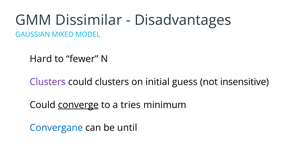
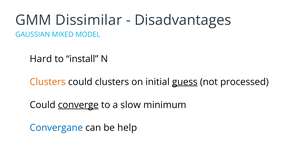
fewer: fewer -> install (82, 59)
Clusters colour: purple -> orange (48, 82)
guess underline: none -> present (185, 82)
insensitive: insensitive -> processed (244, 82)
tries: tries -> slow (131, 105)
until: until -> help (127, 128)
